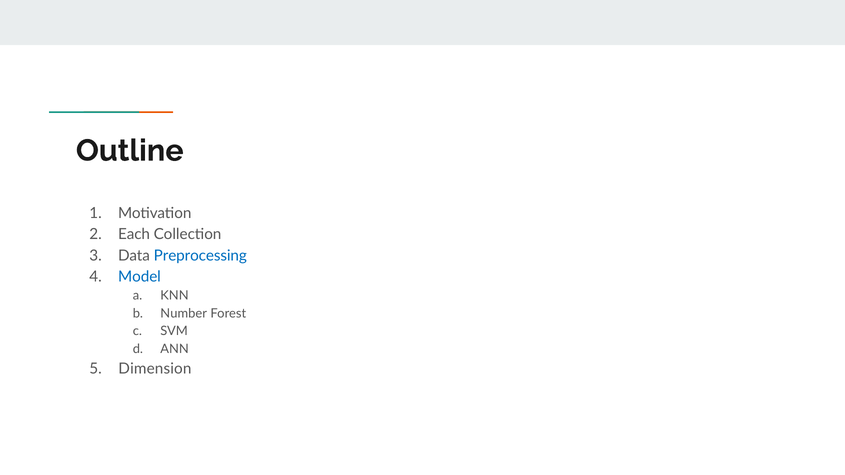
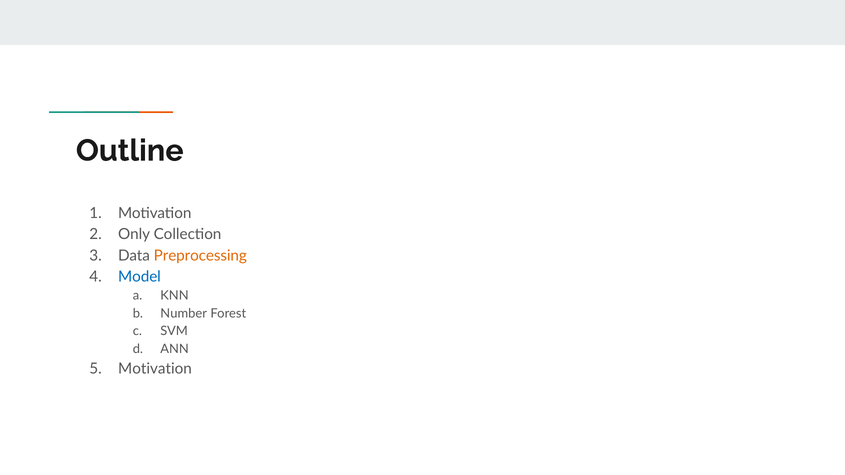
Each: Each -> Only (134, 235)
Preprocessing colour: blue -> orange (200, 256)
Dimension: Dimension -> Motivation (155, 369)
